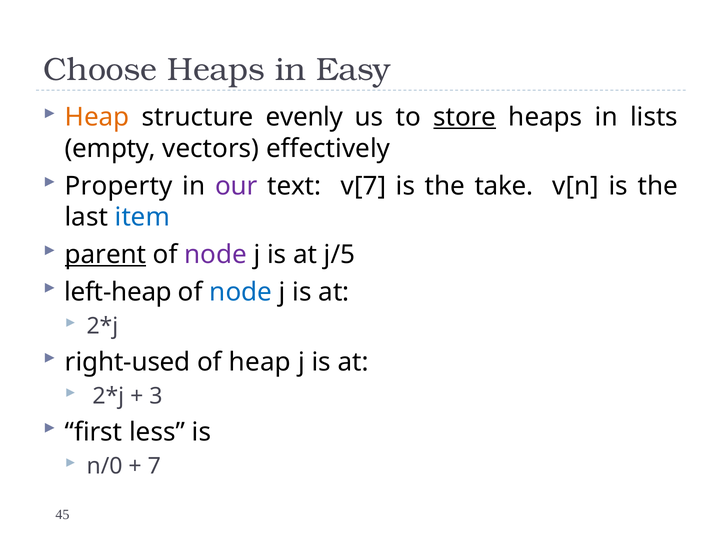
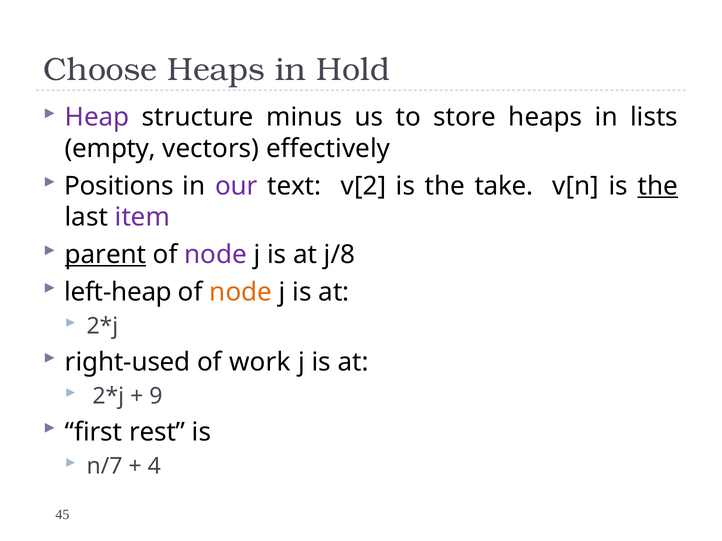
Easy: Easy -> Hold (353, 70)
Heap colour: orange -> purple (97, 117)
evenly: evenly -> minus (304, 117)
store underline: present -> none (465, 117)
Property: Property -> Positions (119, 186)
v[7: v[7 -> v[2 (363, 186)
the underline: none -> present (658, 186)
item colour: blue -> purple (142, 217)
j/5: j/5 -> j/8 (340, 255)
node colour: blue -> orange (241, 292)
of heap: heap -> work (260, 362)
3: 3 -> 9 (156, 397)
less: less -> rest (157, 432)
n/0: n/0 -> n/7 (105, 467)
7: 7 -> 4 (154, 467)
